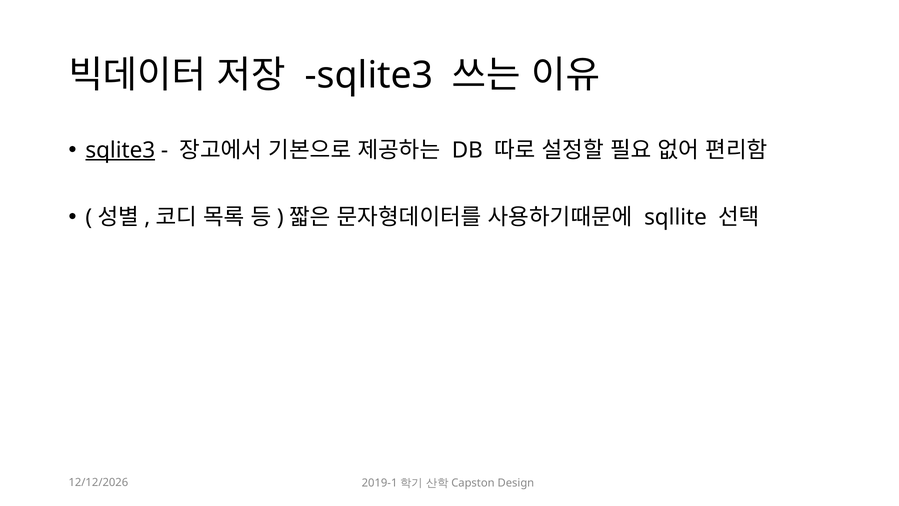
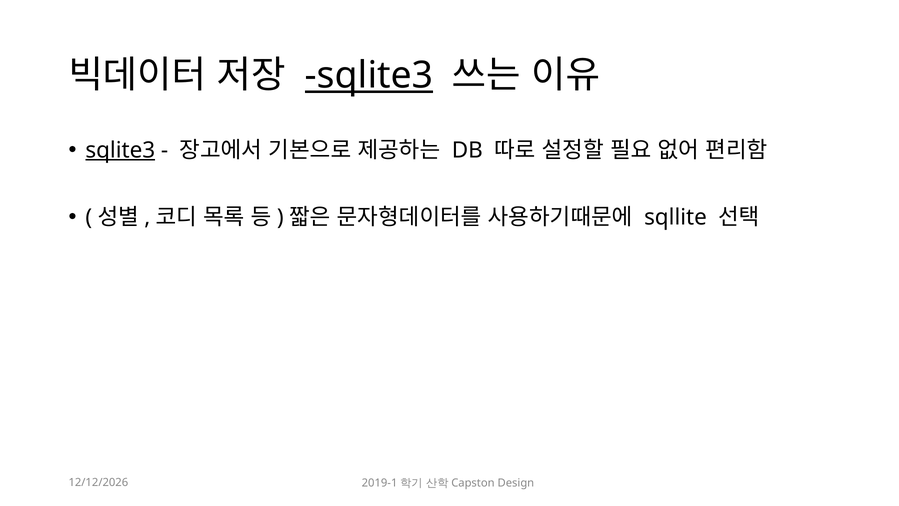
sqlite3 underline: none -> present (369, 76)
